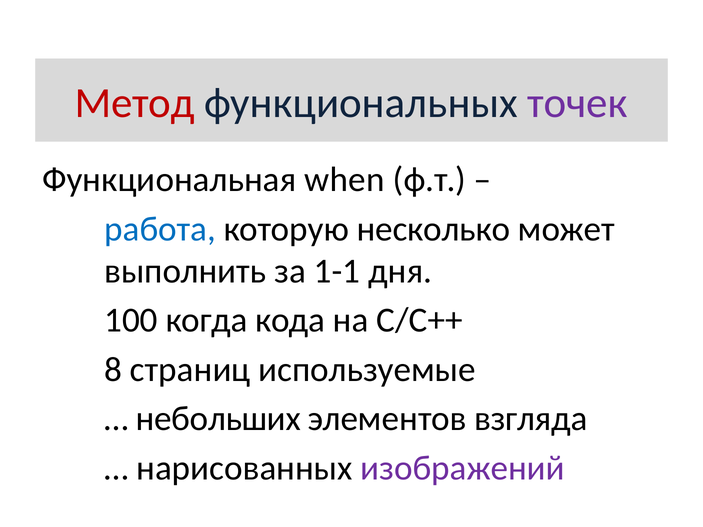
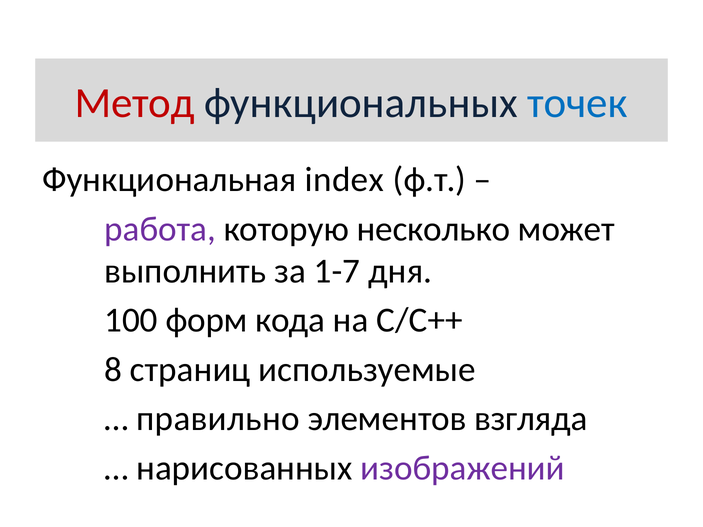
точек colour: purple -> blue (578, 103)
when: when -> index (344, 180)
работа colour: blue -> purple (160, 229)
1-1: 1-1 -> 1-7 (337, 271)
когда: когда -> форм (207, 320)
небольших: небольших -> правильно (218, 419)
